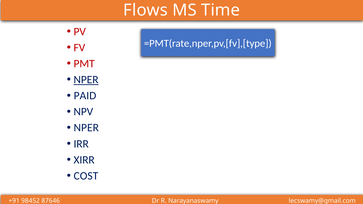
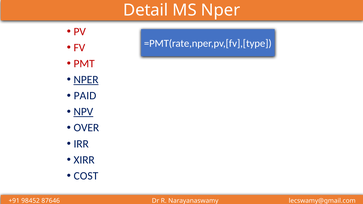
Flows: Flows -> Detail (146, 10)
MS Time: Time -> Nper (221, 10)
NPV underline: none -> present (83, 112)
NPER: NPER -> OVER (86, 128)
